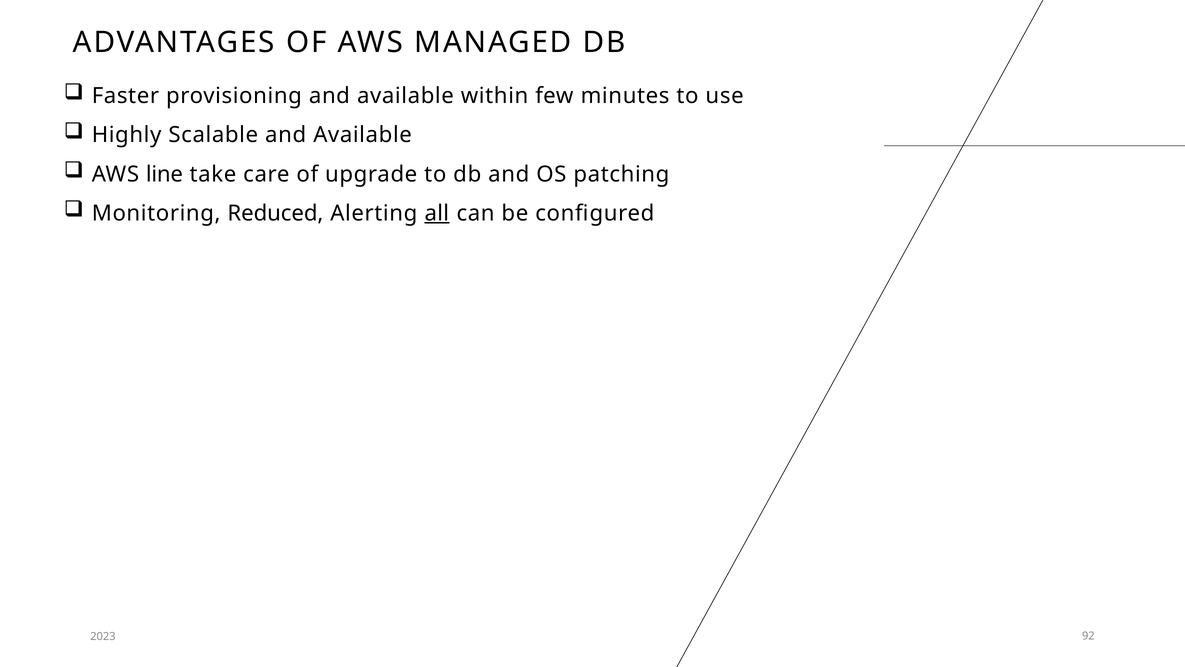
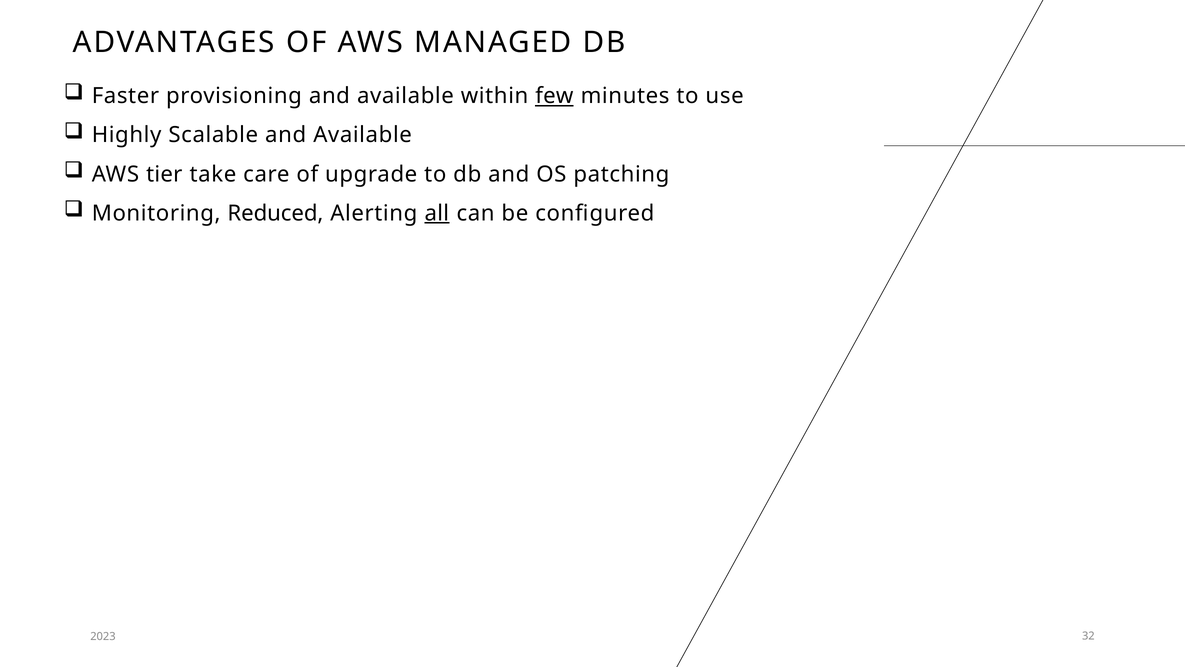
few underline: none -> present (554, 96)
line: line -> tier (164, 174)
92: 92 -> 32 (1088, 635)
